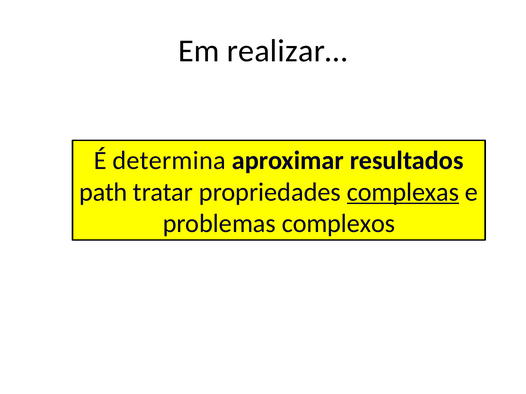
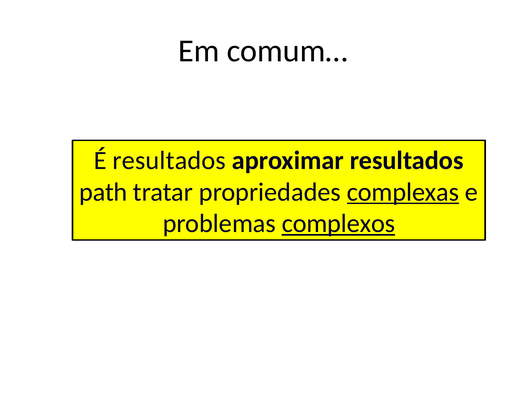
realizar…: realizar… -> comum… (287, 51)
É determina: determina -> resultados (169, 161)
complexos underline: none -> present (338, 224)
